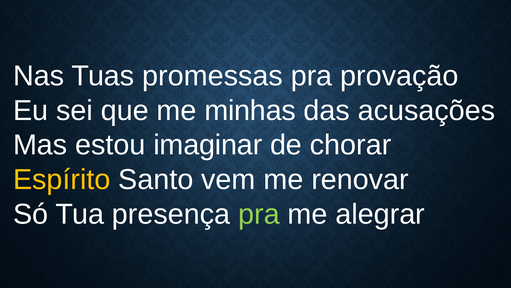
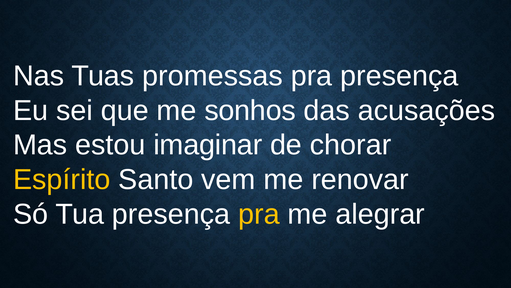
pra provação: provação -> presença (399, 76)
minhas: minhas -> sonhos (250, 110)
pra colour: light green -> yellow (259, 214)
